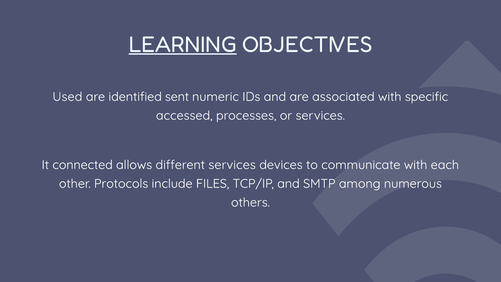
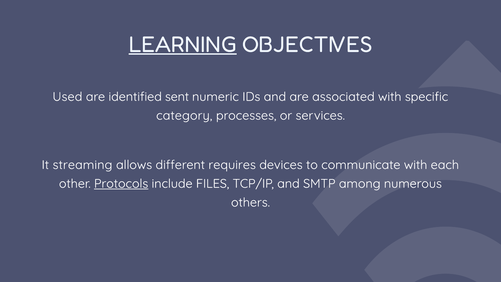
accessed: accessed -> category (184, 115)
connected: connected -> streaming (82, 165)
different services: services -> requires (232, 165)
Protocols underline: none -> present (121, 184)
